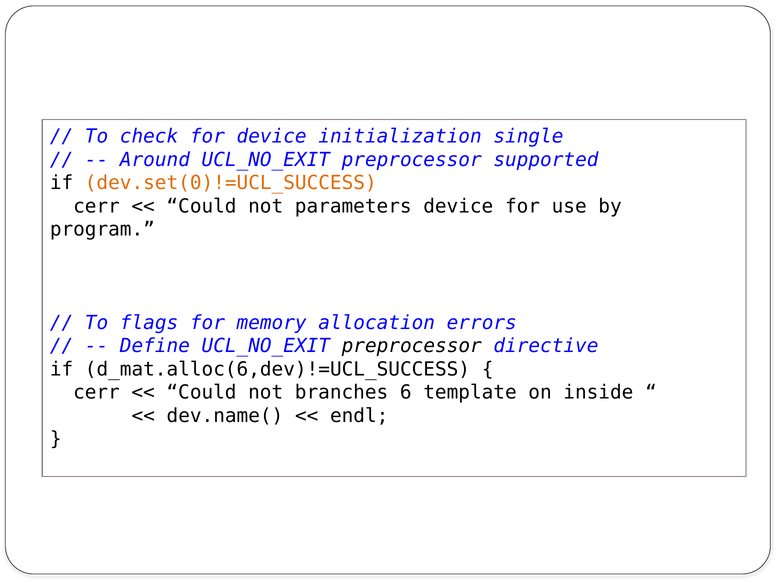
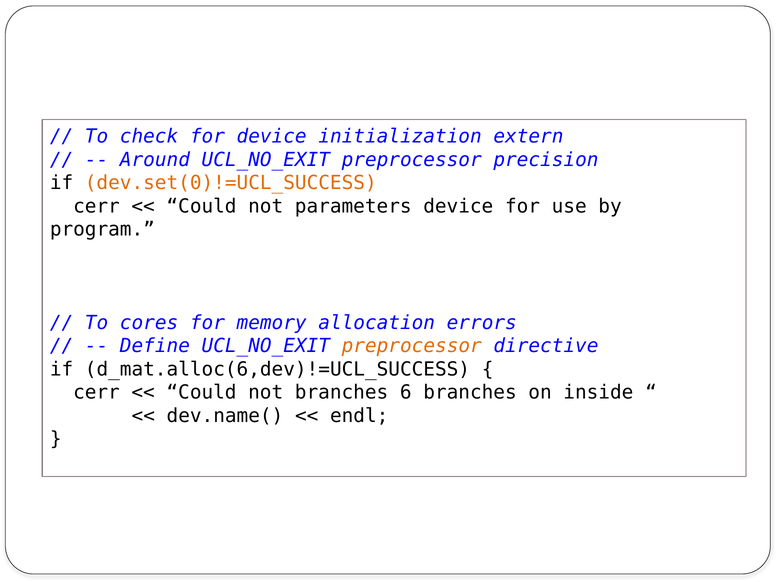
single: single -> extern (528, 136)
supported: supported -> precision (546, 160)
flags: flags -> cores (149, 323)
preprocessor colour: black -> orange (412, 346)
6 template: template -> branches (470, 392)
